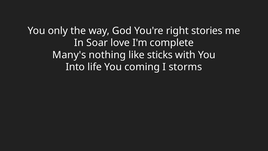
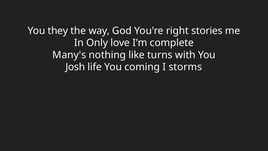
only: only -> they (58, 31)
Soar: Soar -> Only (97, 43)
sticks: sticks -> turns (160, 55)
Into: Into -> Josh (75, 67)
